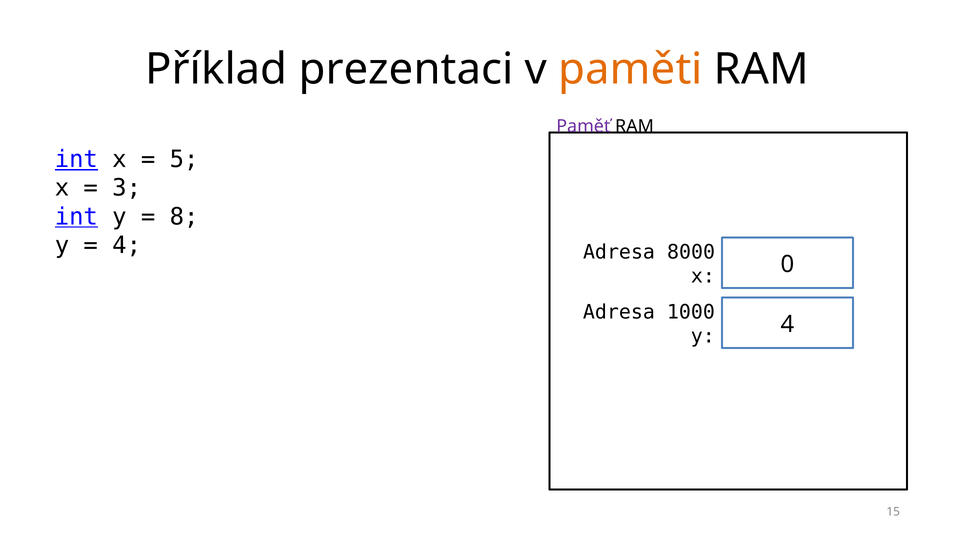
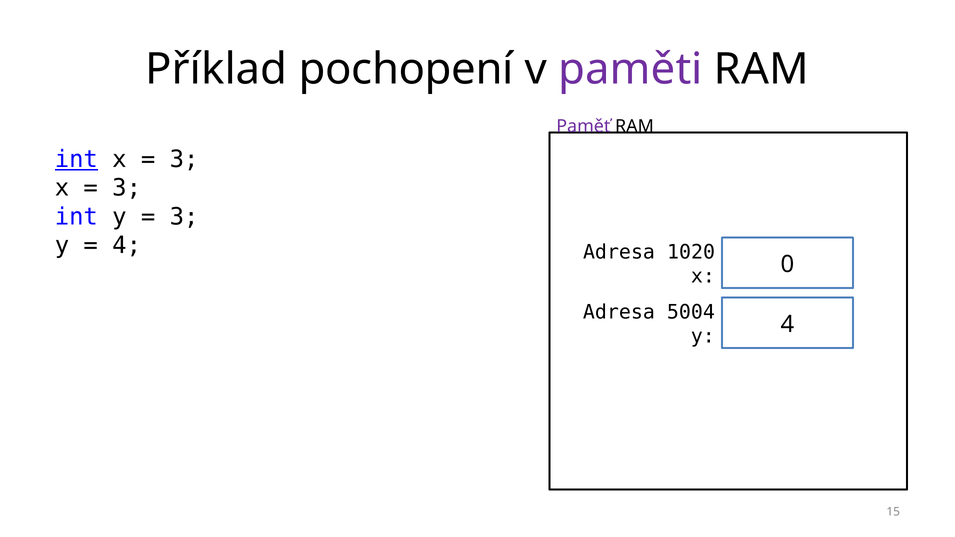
prezentaci: prezentaci -> pochopení (406, 69)
paměti colour: orange -> purple (631, 69)
5: 5 -> 3 (184, 159)
int underline: present -> none (76, 217)
8: 8 -> 3 (184, 217)
8000: 8000 -> 1020 (691, 252)
1000: 1000 -> 5004 (691, 312)
